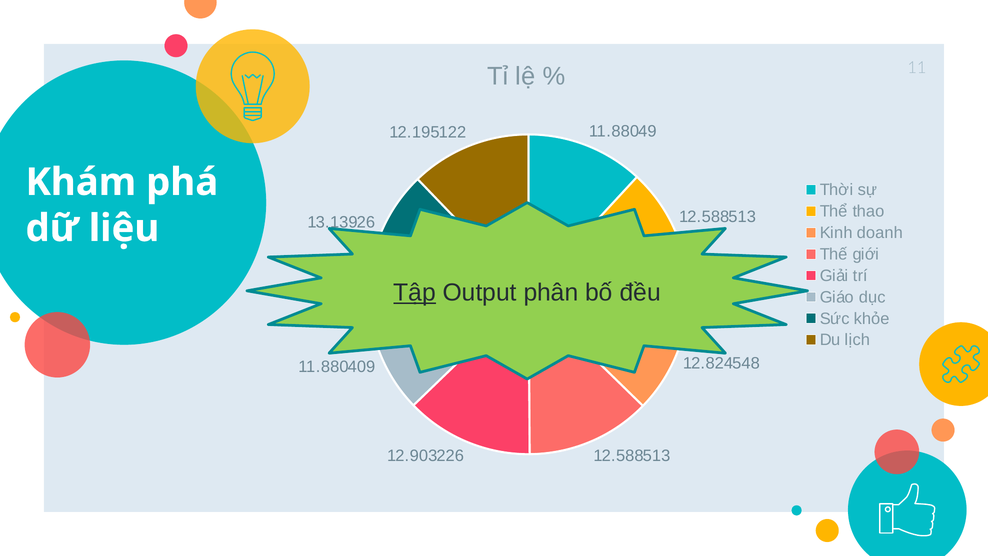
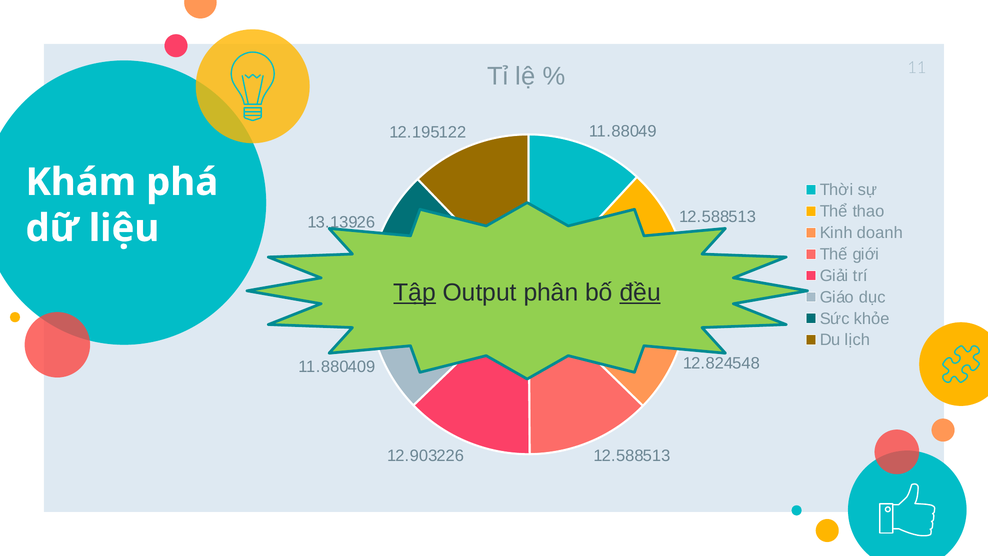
đều underline: none -> present (640, 292)
